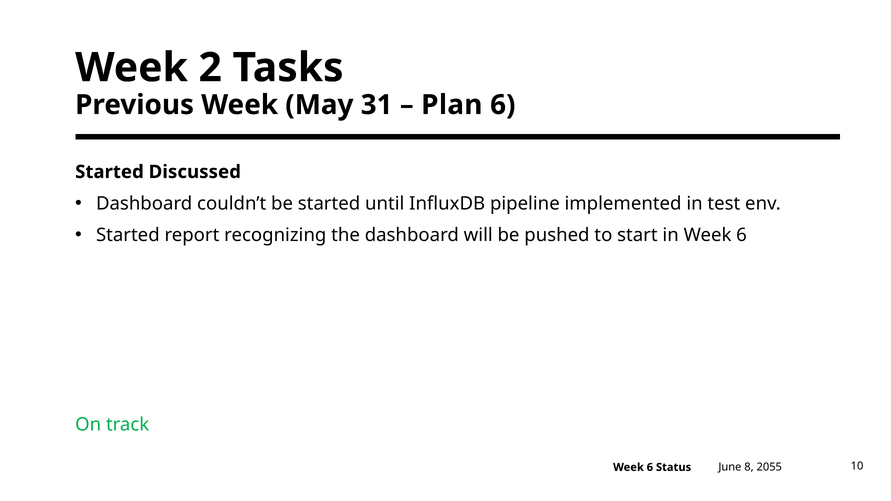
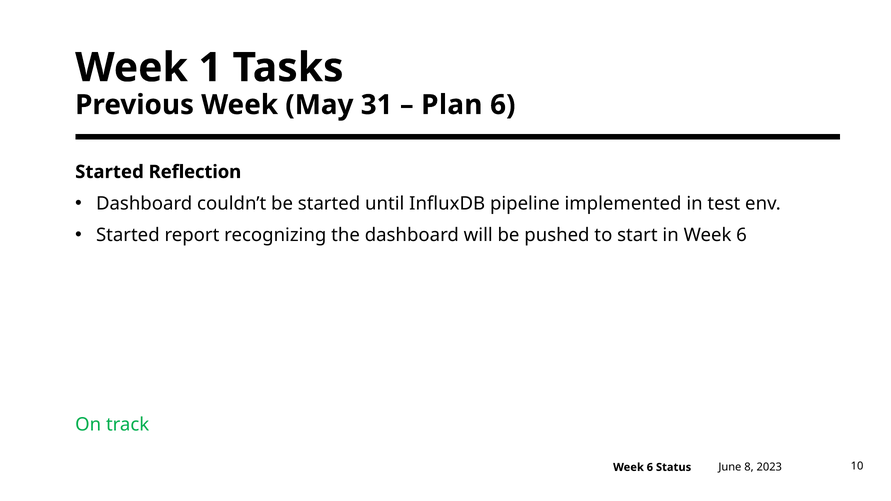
2: 2 -> 1 (210, 68)
Discussed: Discussed -> Reflection (195, 172)
2055: 2055 -> 2023 (769, 467)
